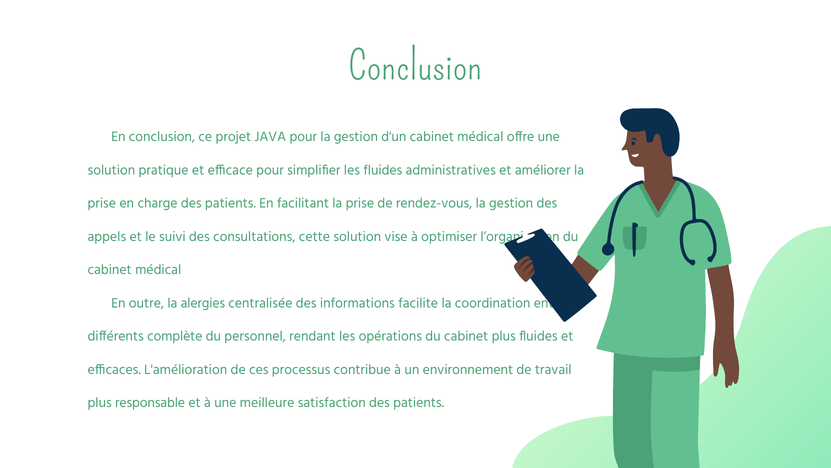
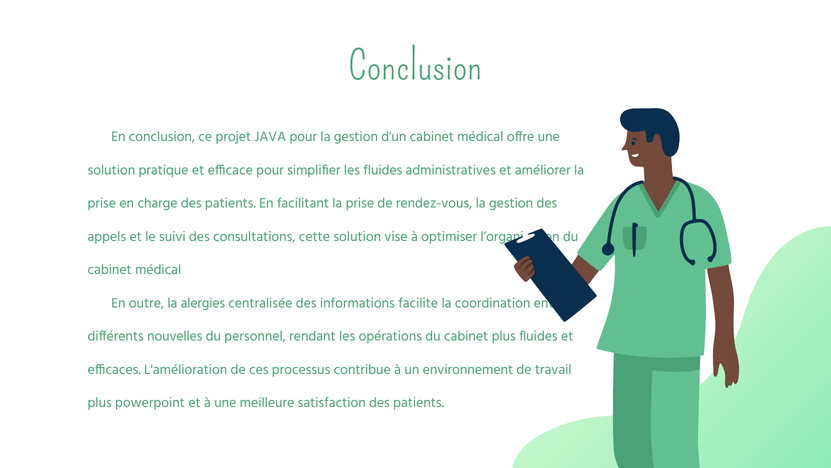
complète: complète -> nouvelles (175, 336)
responsable: responsable -> powerpoint (150, 402)
